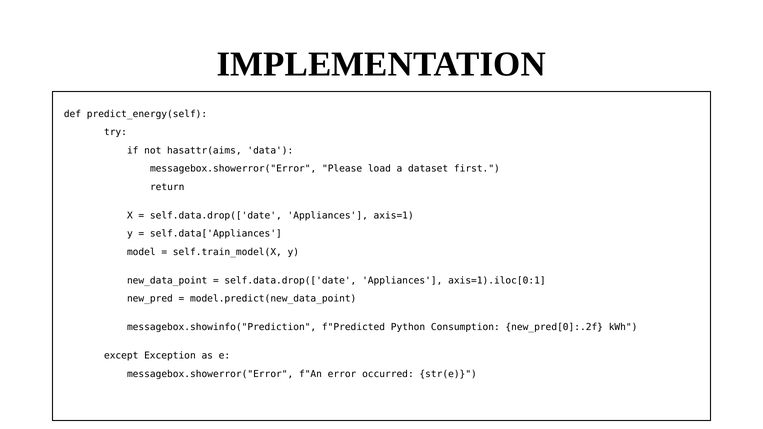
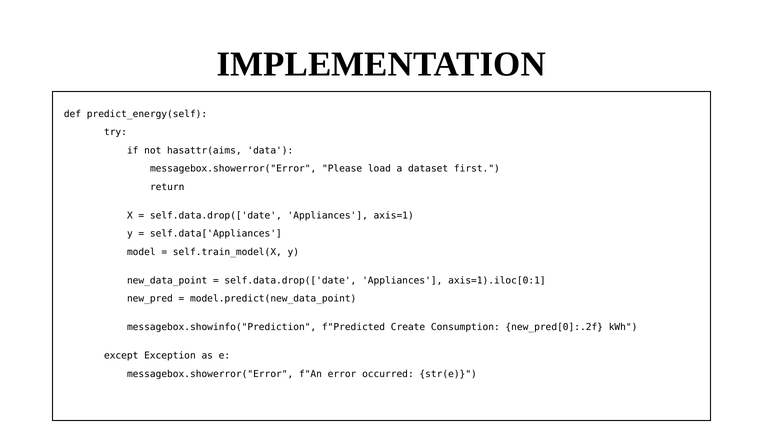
Python: Python -> Create (408, 327)
